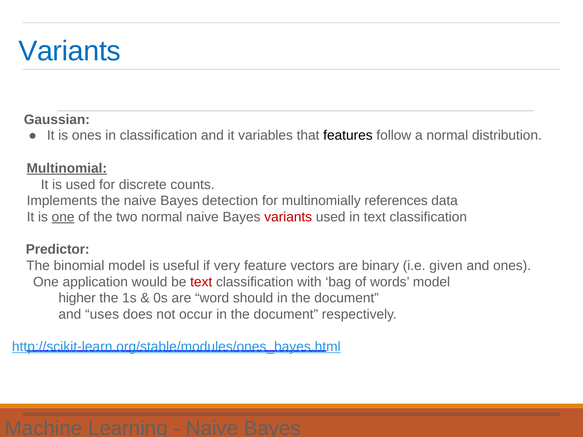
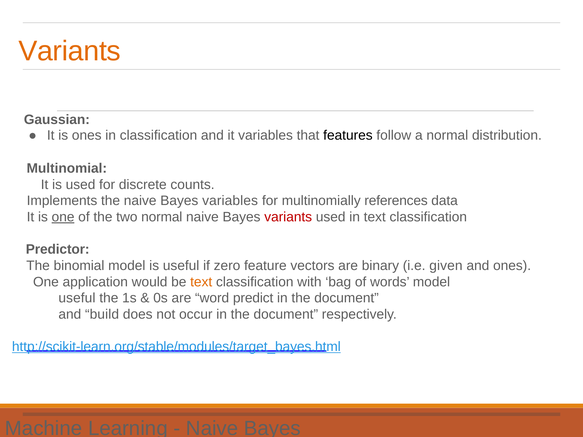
Variants colour: blue -> orange (70, 51)
Multinomial underline: present -> none (67, 168)
Bayes detection: detection -> variables (230, 201)
very: very -> zero (227, 266)
text colour: red -> orange (201, 282)
higher: higher -> useful (77, 298)
should: should -> predict (253, 298)
uses: uses -> build (102, 314)
http://scikit-learn.org/stable/modules/ones_bayes.html: http://scikit-learn.org/stable/modules/ones_bayes.html -> http://scikit-learn.org/stable/modules/target_bayes.html (176, 347)
